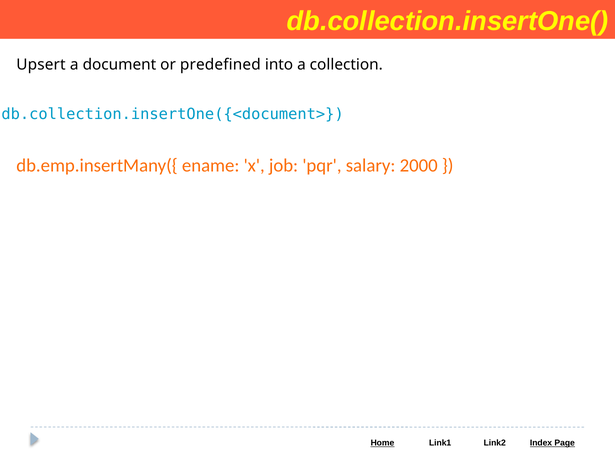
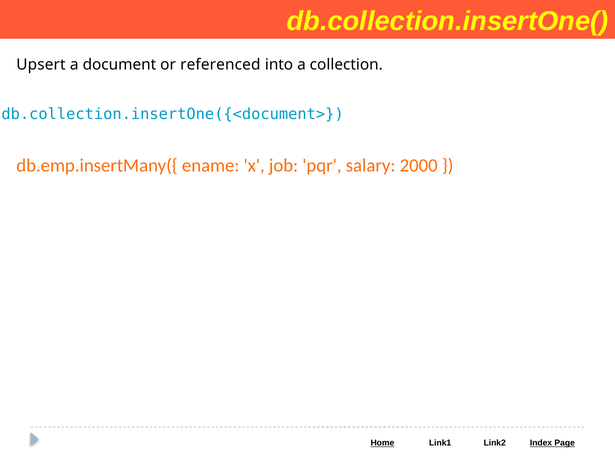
predefined: predefined -> referenced (220, 65)
